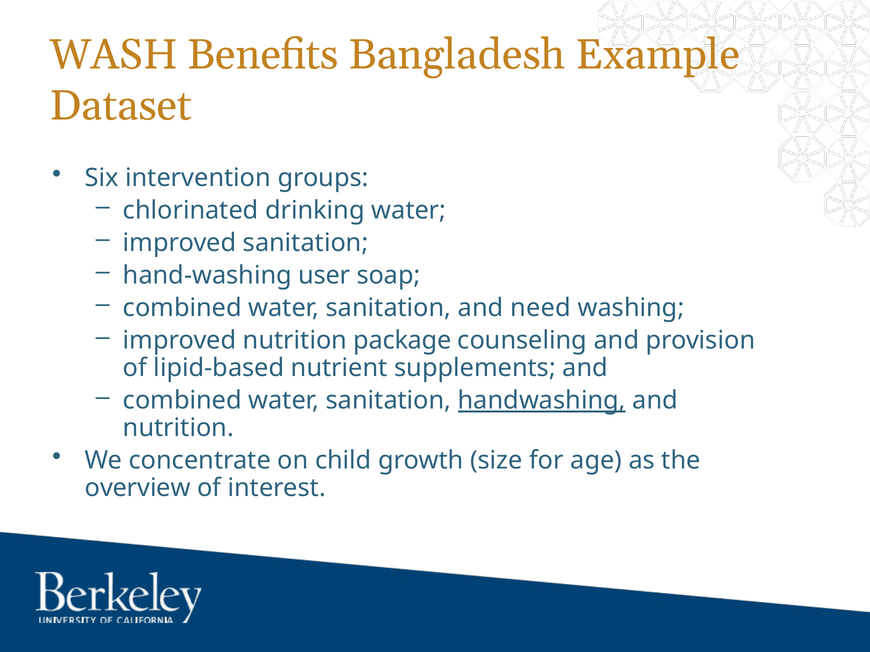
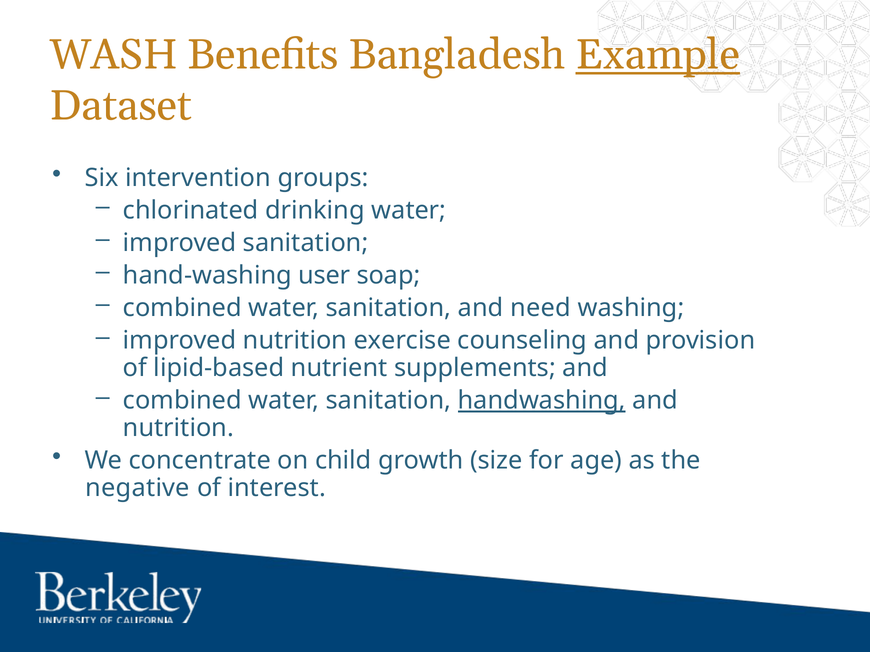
Example underline: none -> present (658, 55)
package: package -> exercise (402, 341)
overview: overview -> negative (138, 488)
